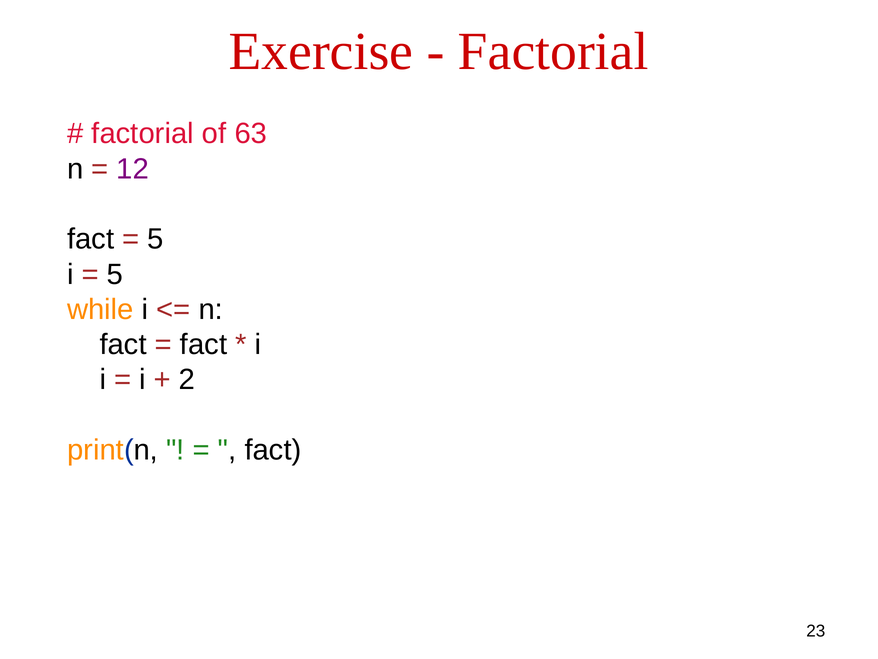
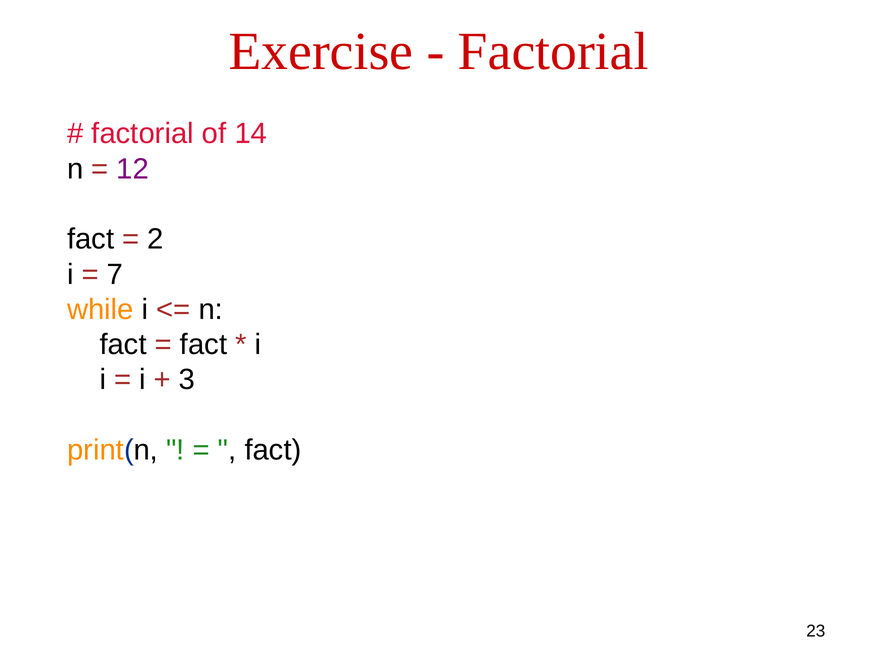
63: 63 -> 14 (251, 134)
5: 5 -> 2 (155, 239)
5: 5 -> 7 (115, 274)
2: 2 -> 3 (187, 379)
